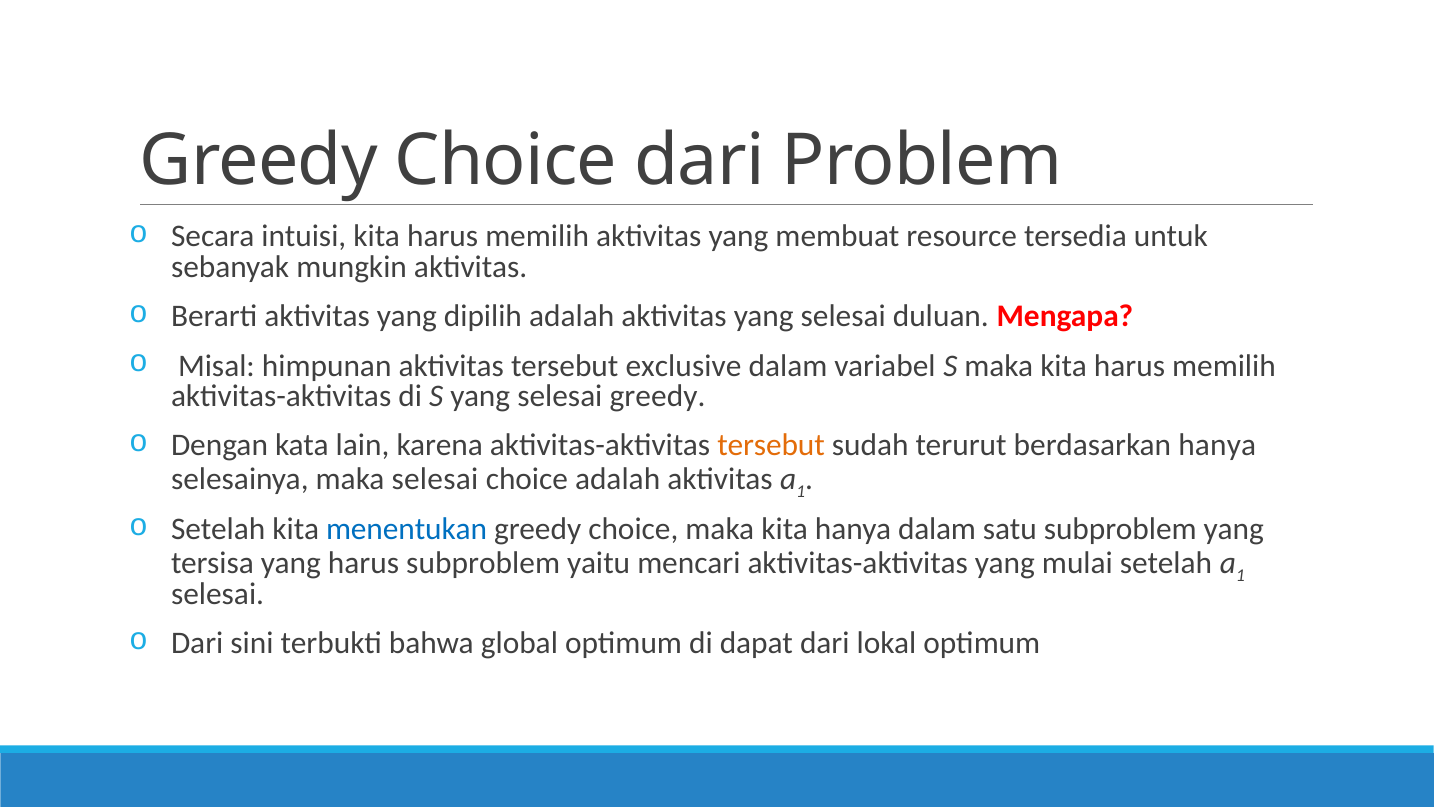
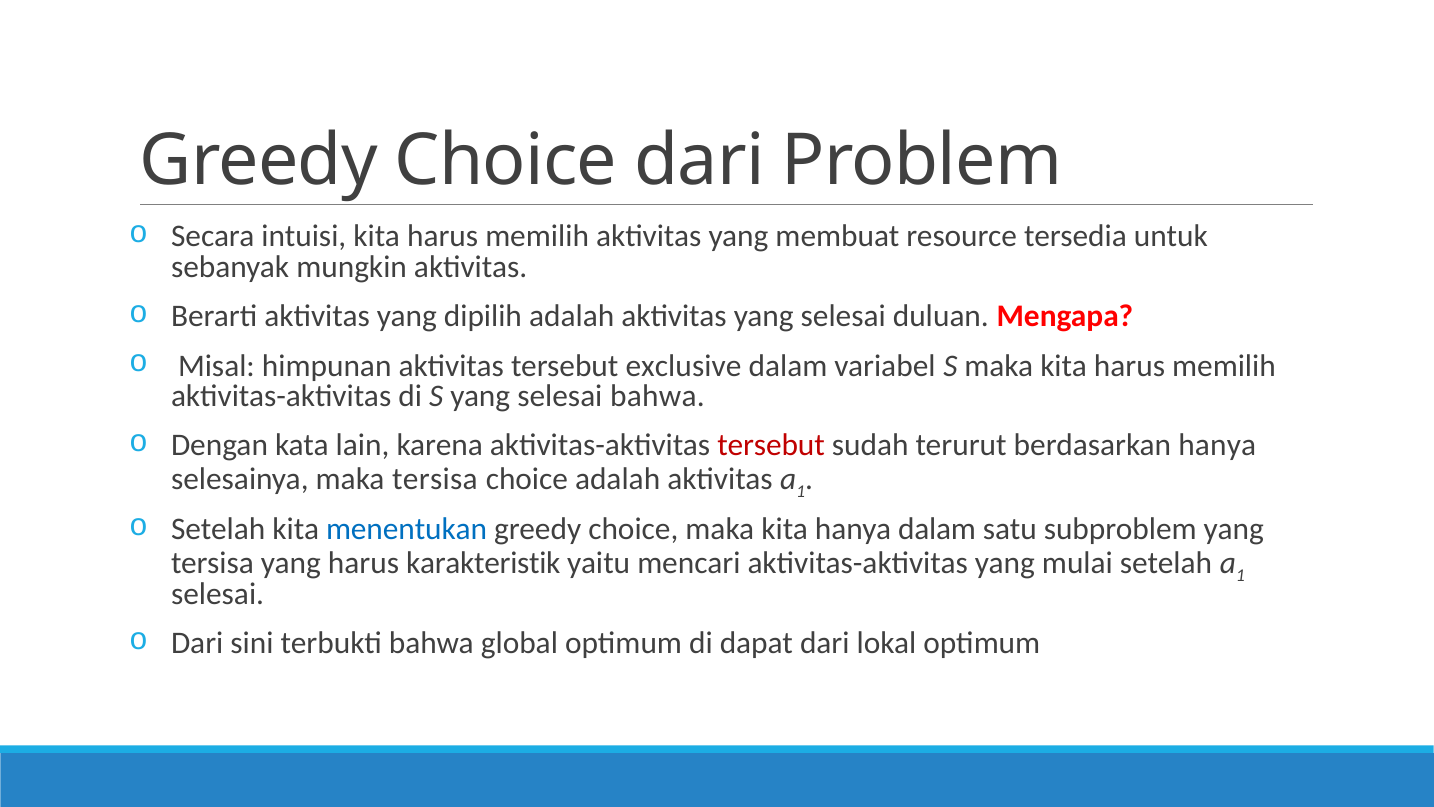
selesai greedy: greedy -> bahwa (657, 396)
tersebut colour: orange -> red (771, 445)
maka selesai: selesai -> tersisa (435, 479)
harus subproblem: subproblem -> karakteristik (483, 563)
